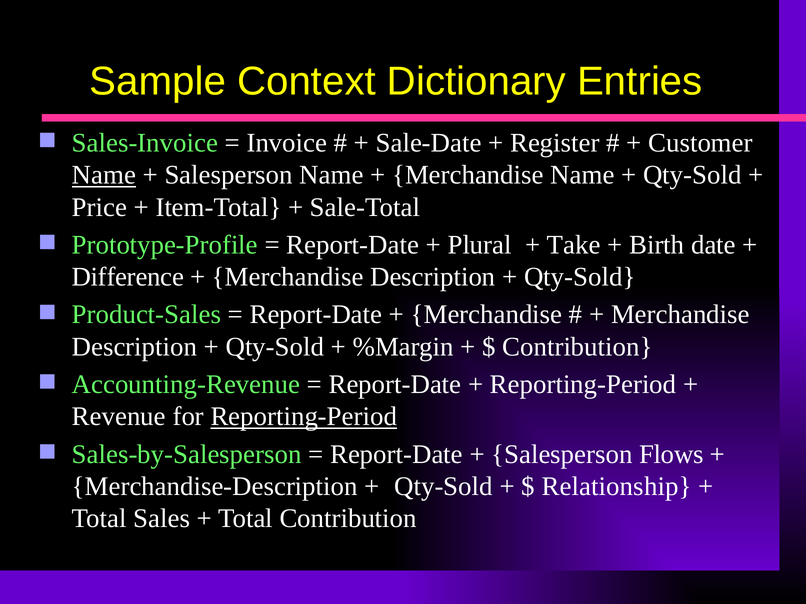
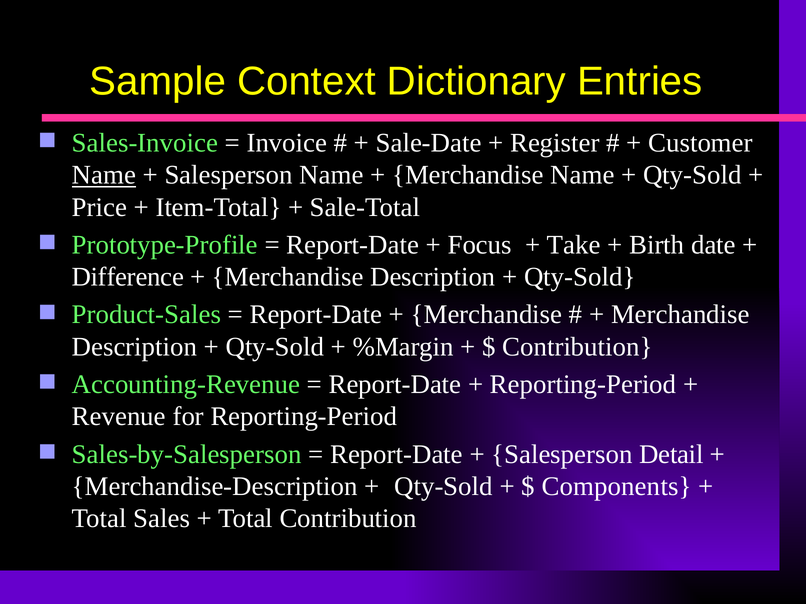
Plural: Plural -> Focus (480, 245)
Reporting-Period underline: present -> none (304, 417)
Flows: Flows -> Detail (671, 455)
Relationship: Relationship -> Components (617, 487)
